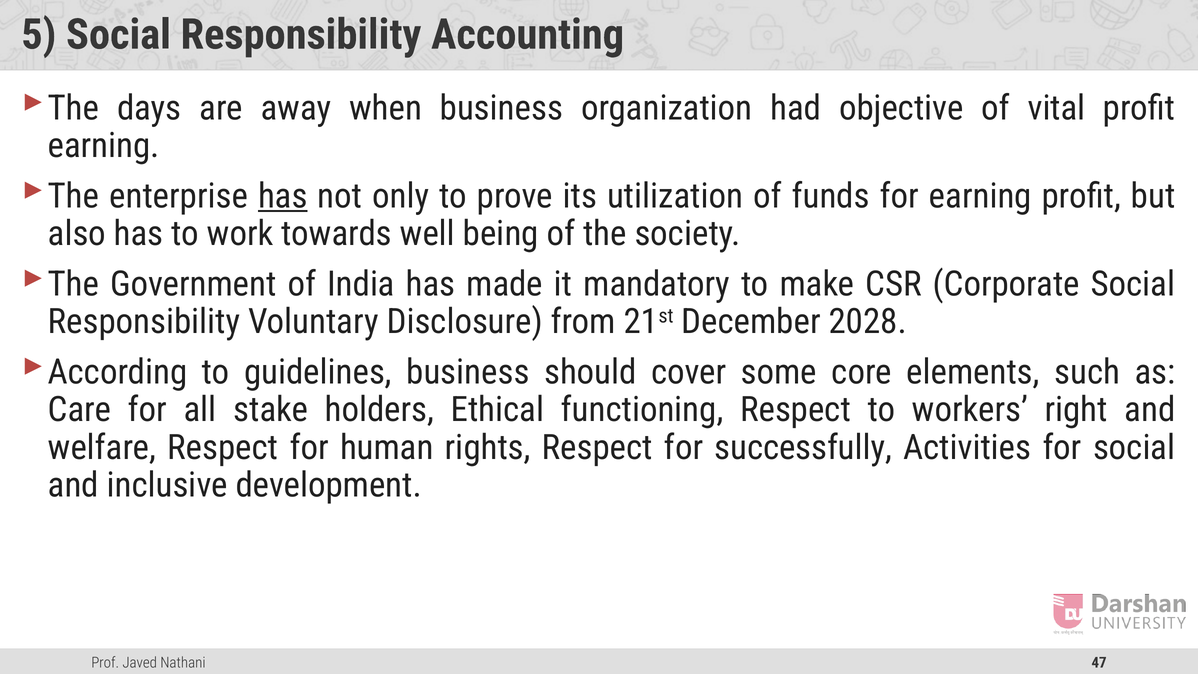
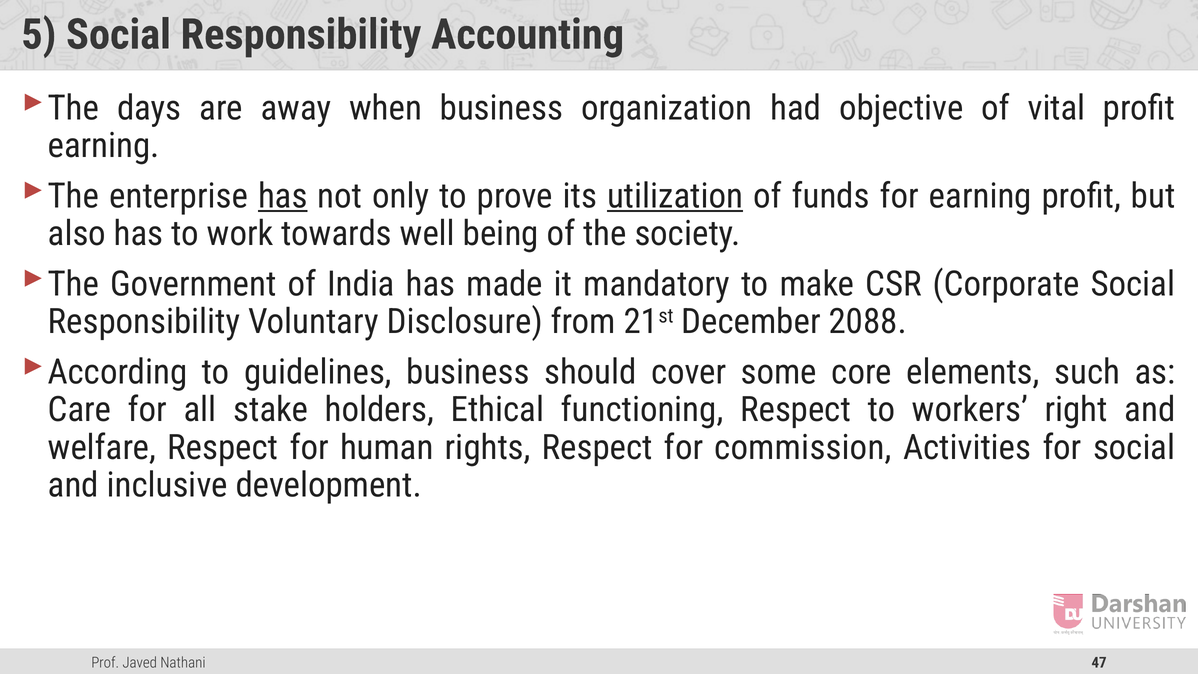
utilization underline: none -> present (675, 196)
2028: 2028 -> 2088 (868, 322)
successfully: successfully -> commission (803, 447)
